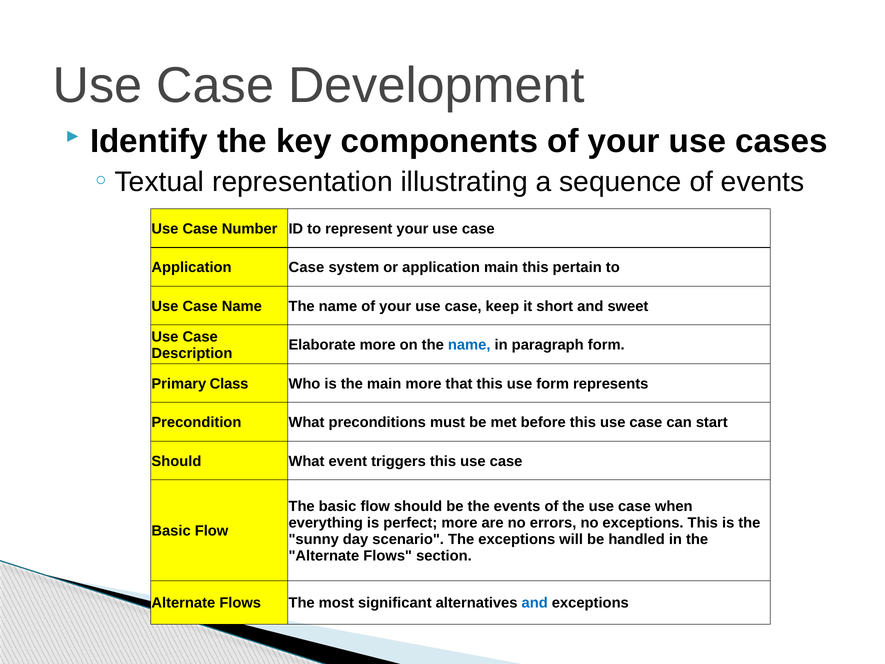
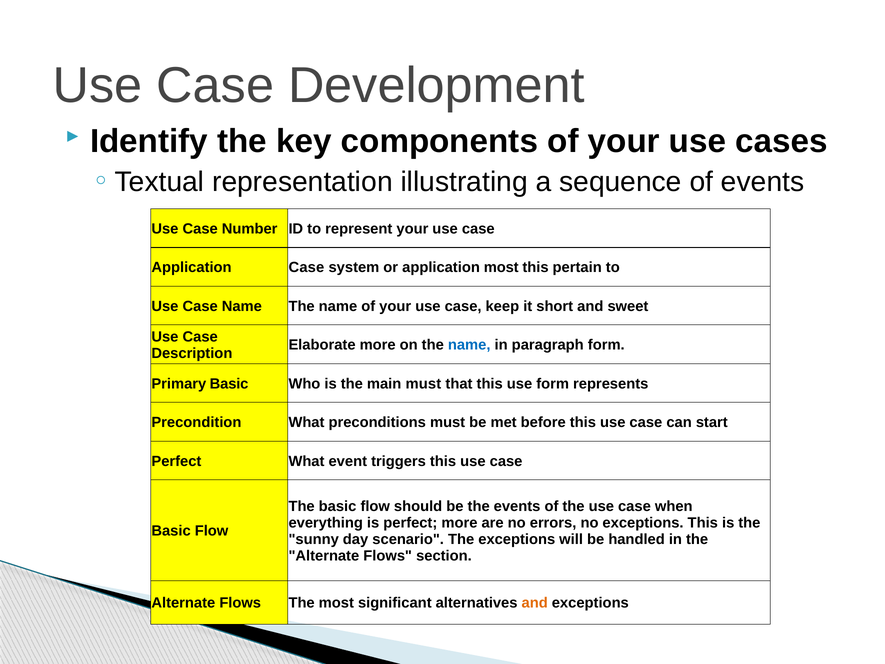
application main: main -> most (501, 267)
Primary Class: Class -> Basic (229, 384)
main more: more -> must (423, 384)
Should: Should -> Perfect (176, 461)
and colour: blue -> orange (535, 603)
